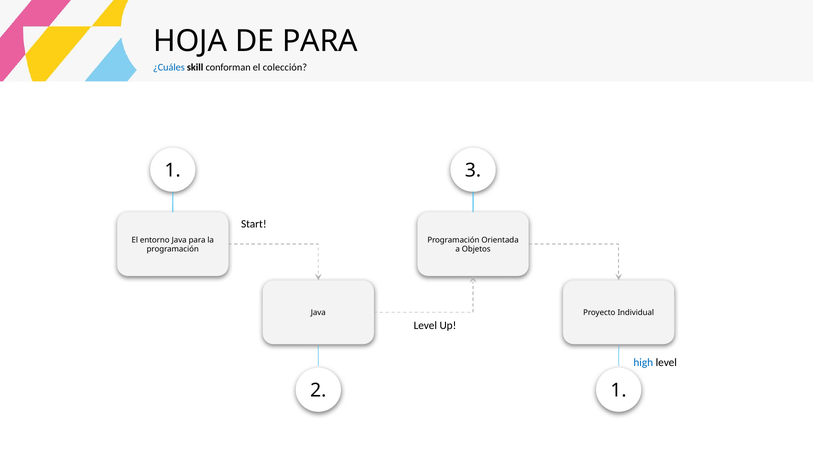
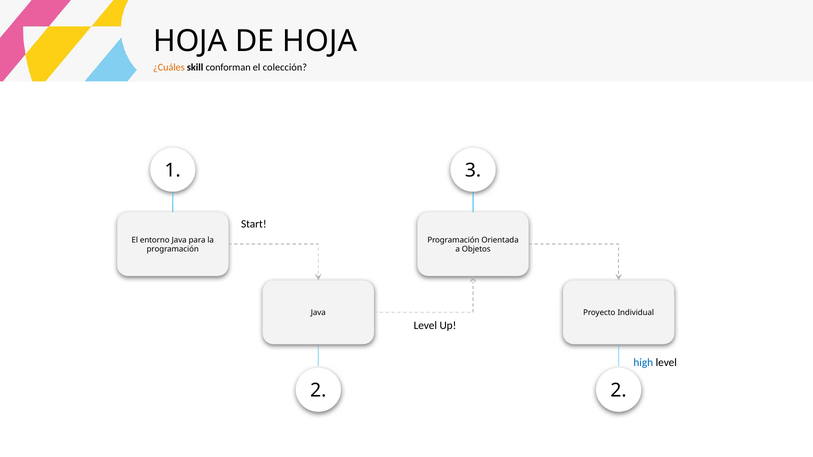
DE PARA: PARA -> HOJA (320, 41)
¿Cuáles colour: blue -> orange (169, 67)
2 1: 1 -> 2 (619, 391)
